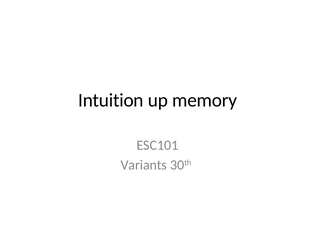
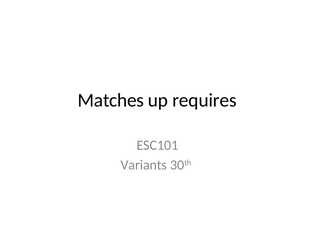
Intuition: Intuition -> Matches (111, 100)
memory: memory -> requires (204, 100)
